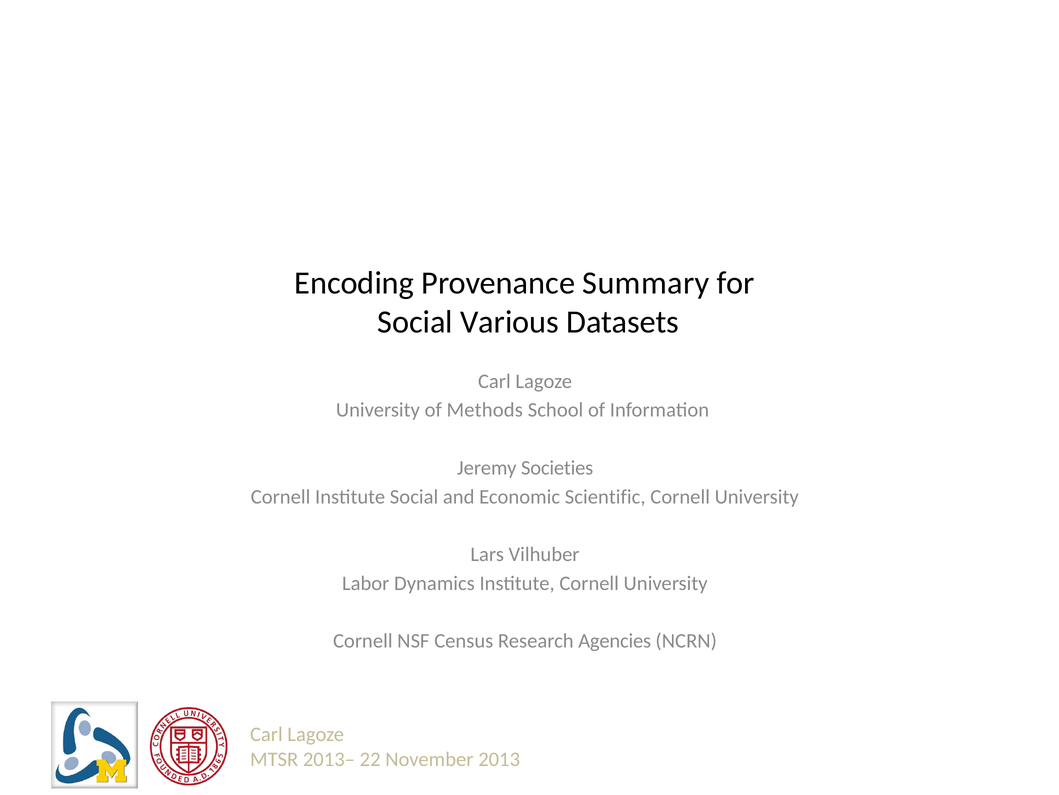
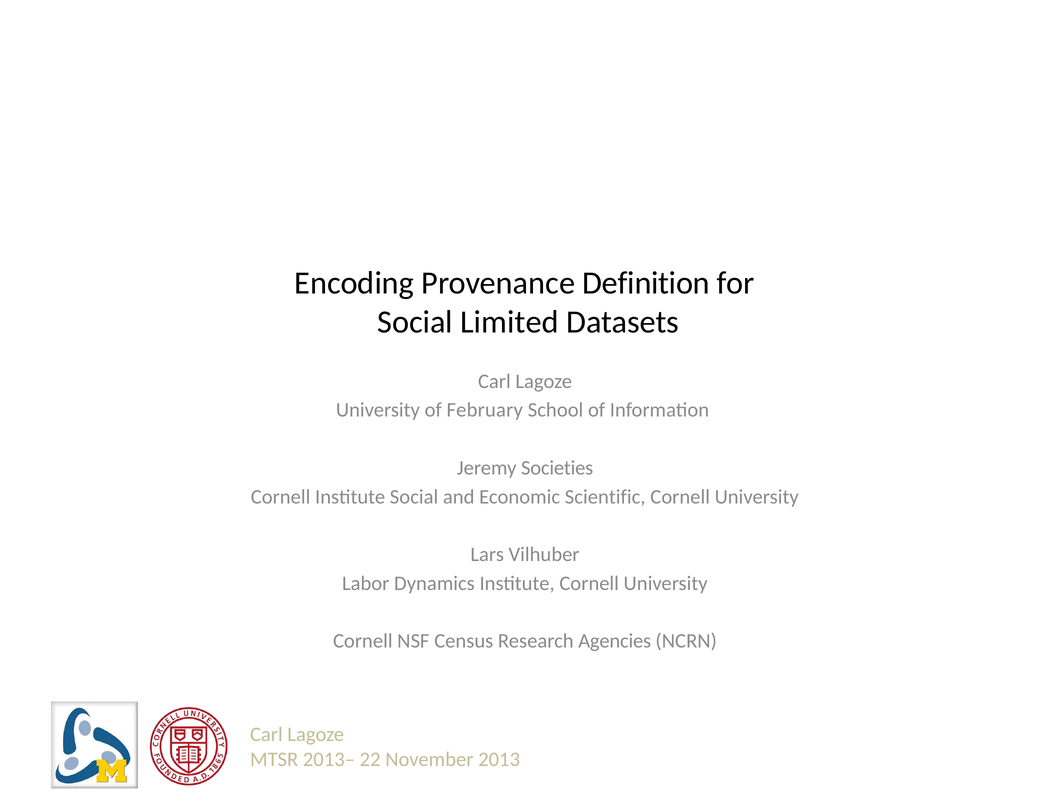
Summary: Summary -> Definition (646, 283)
Various: Various -> Limited (510, 322)
Methods: Methods -> February (485, 410)
